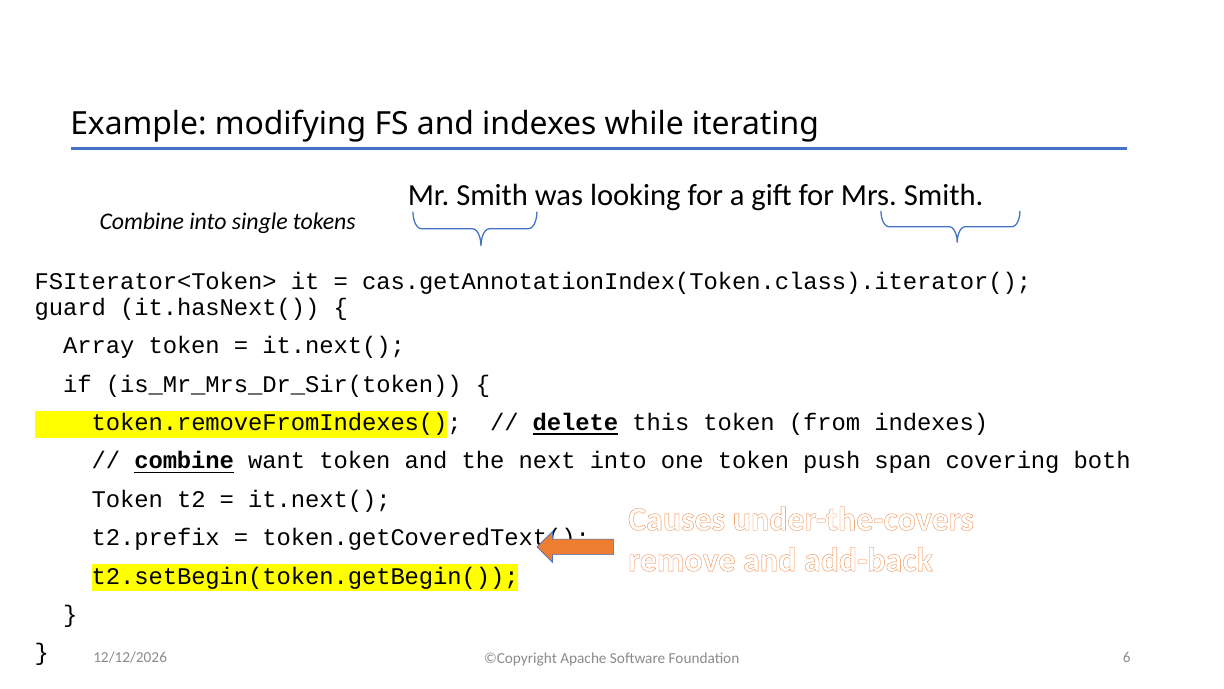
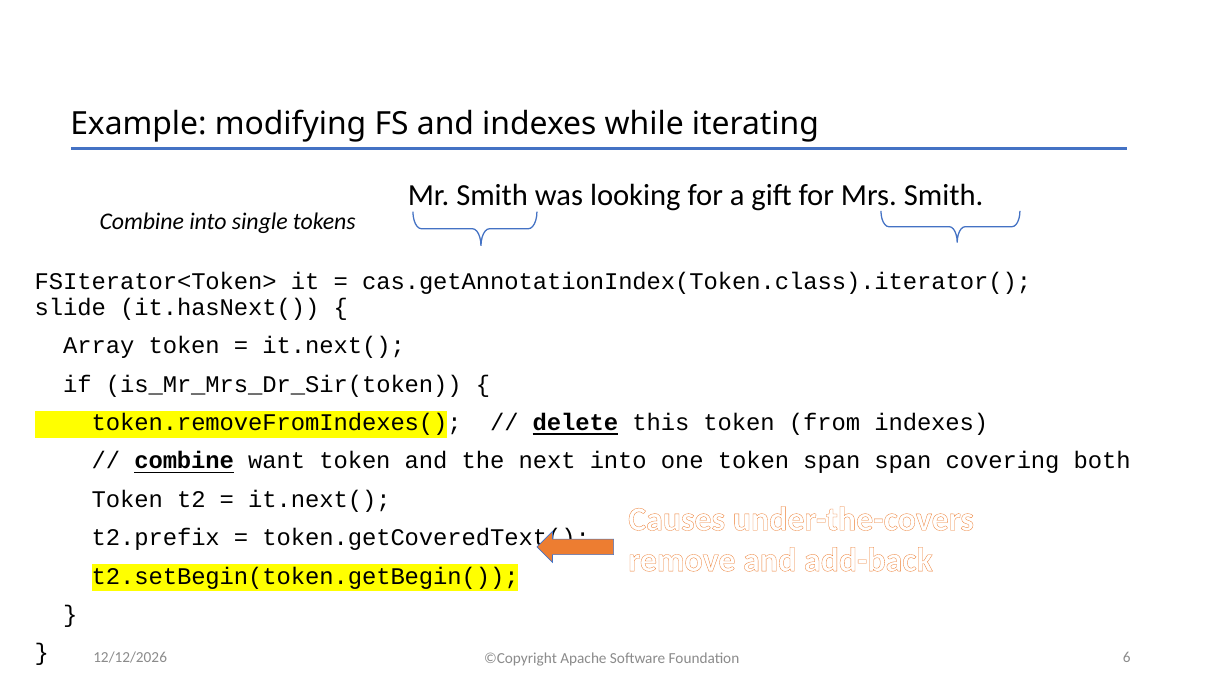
guard: guard -> slide (70, 307)
token push: push -> span (832, 461)
